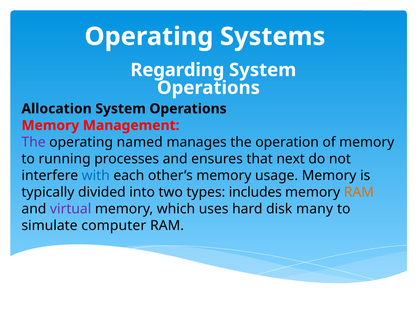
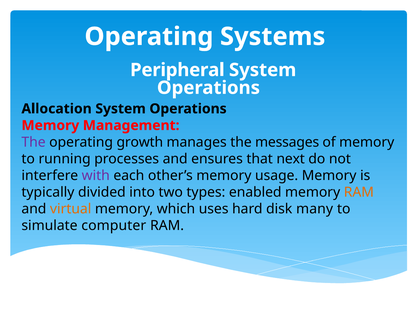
Regarding: Regarding -> Peripheral (177, 70)
named: named -> growth (140, 142)
operation: operation -> messages (287, 142)
with colour: blue -> purple (96, 175)
includes: includes -> enabled (255, 192)
virtual colour: purple -> orange (71, 209)
